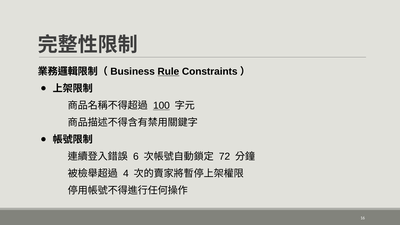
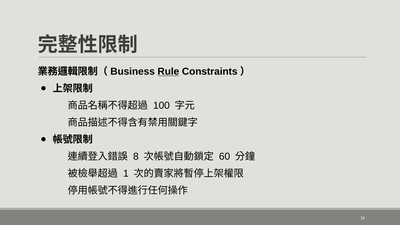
100 underline: present -> none (161, 106)
6: 6 -> 8 (136, 157)
72: 72 -> 60 (225, 157)
4: 4 -> 1 (126, 174)
